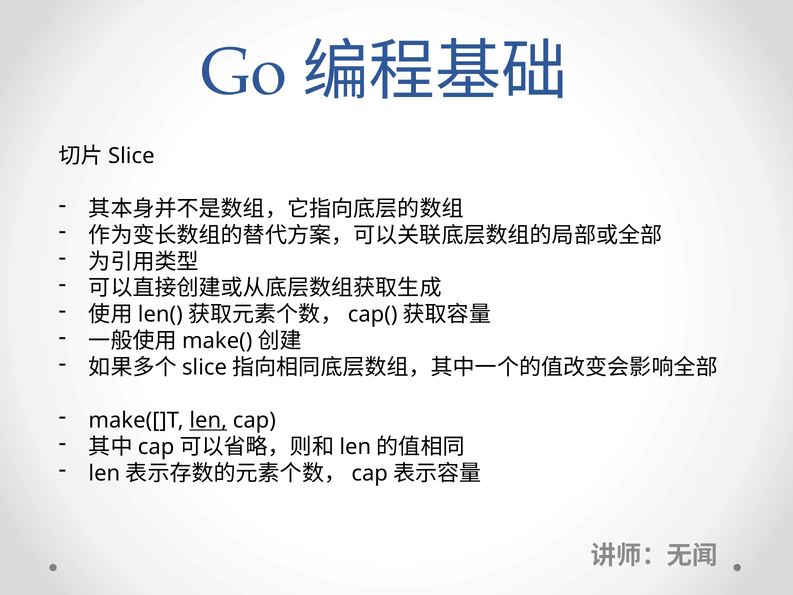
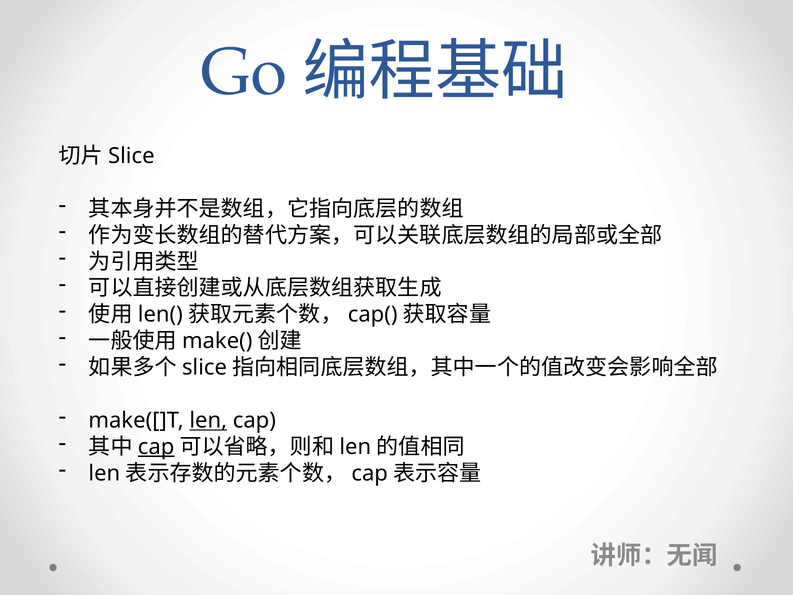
cap underline: none -> present (156, 447)
